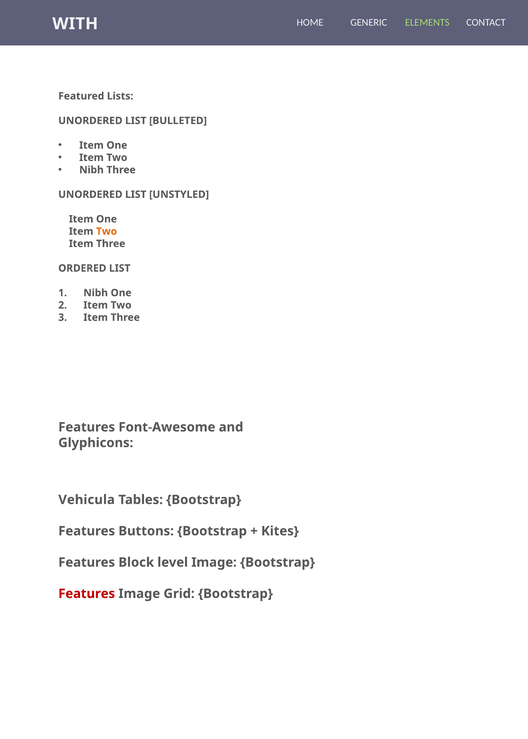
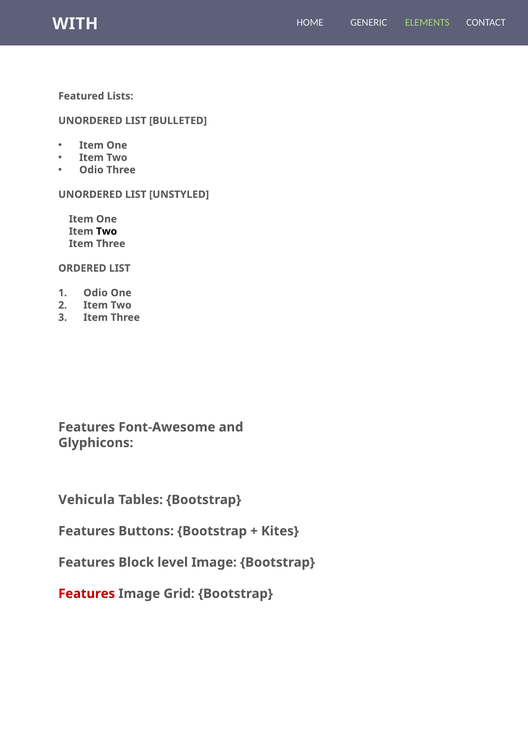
Nibh: Nibh -> Odio (91, 170)
Two colour: orange -> black (107, 231)
Nibh: Nibh -> Odio (96, 293)
